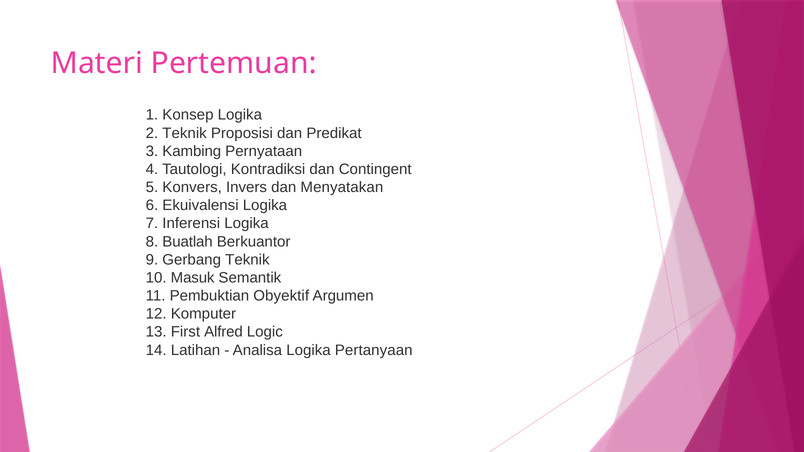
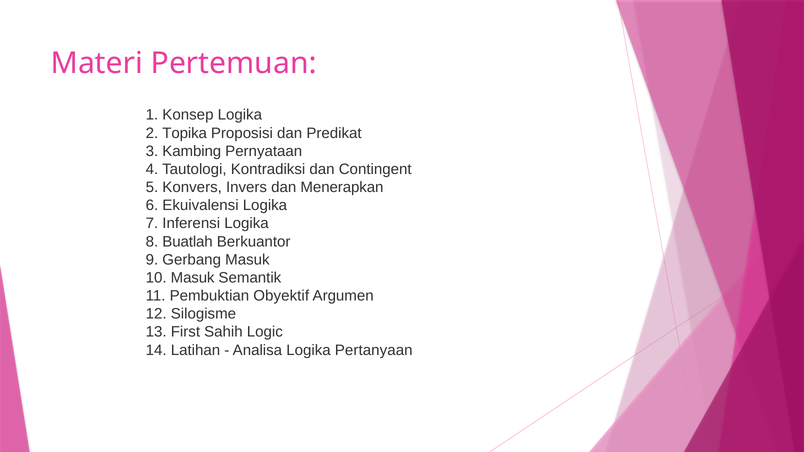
2 Teknik: Teknik -> Topika (185, 133)
Menyatakan: Menyatakan -> Menerapkan (342, 187)
Gerbang Teknik: Teknik -> Masuk (247, 260)
Komputer: Komputer -> Silogisme (203, 314)
Alfred: Alfred -> Sahih (223, 332)
